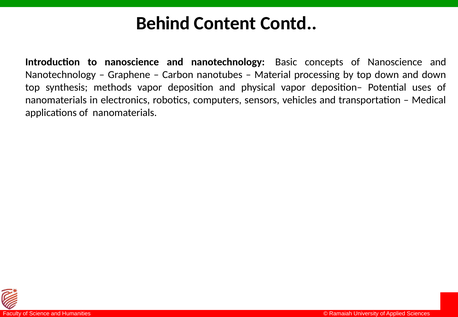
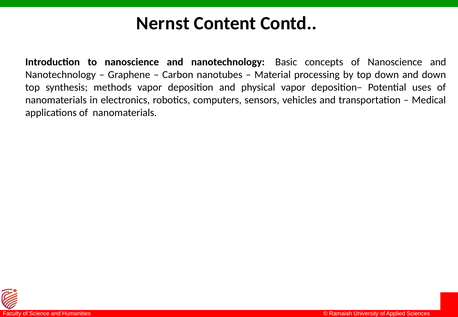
Behind: Behind -> Nernst (163, 23)
